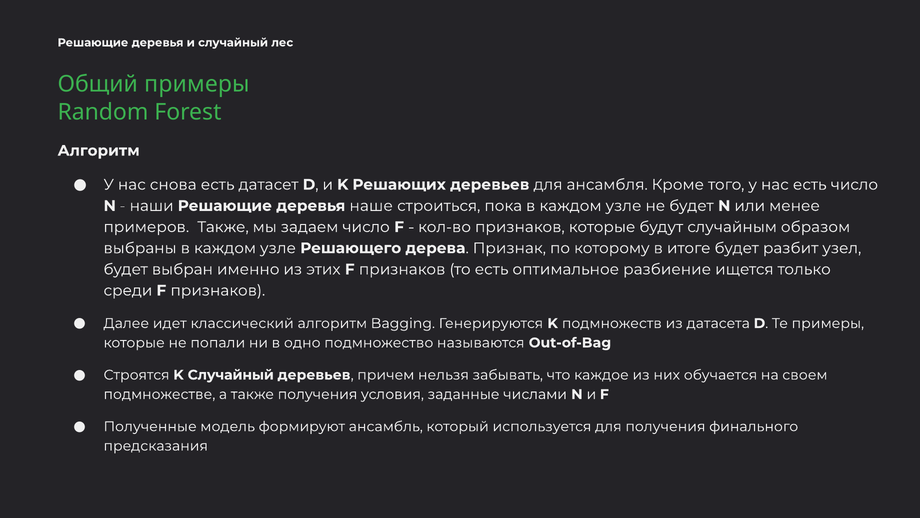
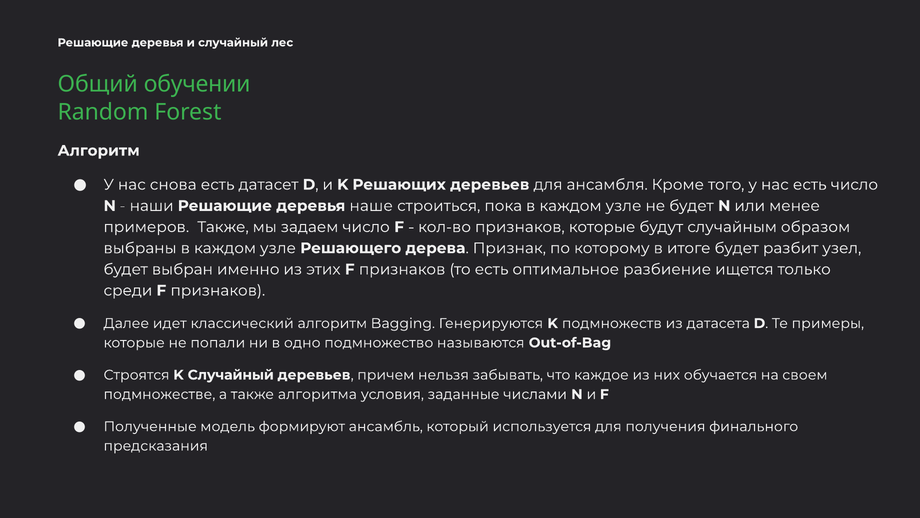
Общий примеры: примеры -> обучении (197, 84)
также получения: получения -> алгоритма (317, 394)
